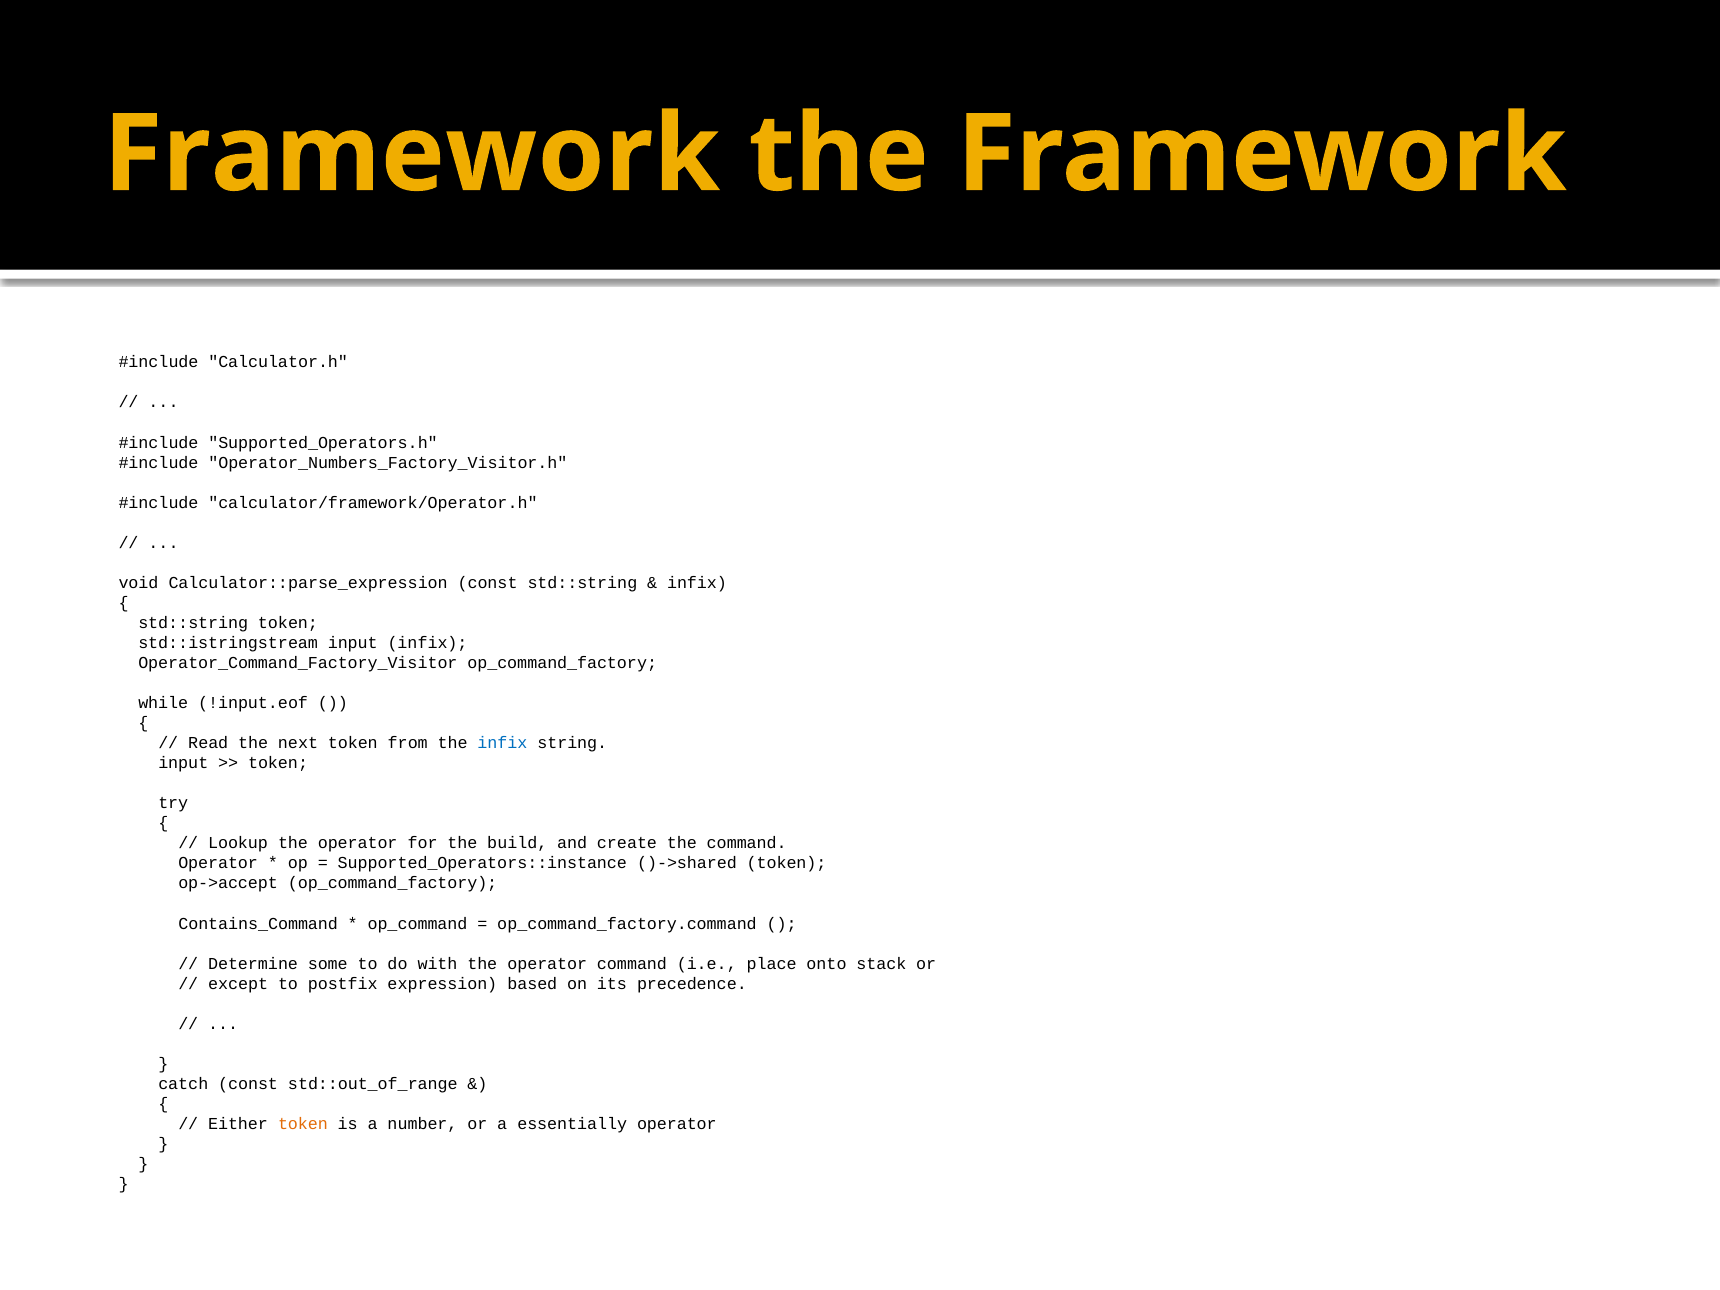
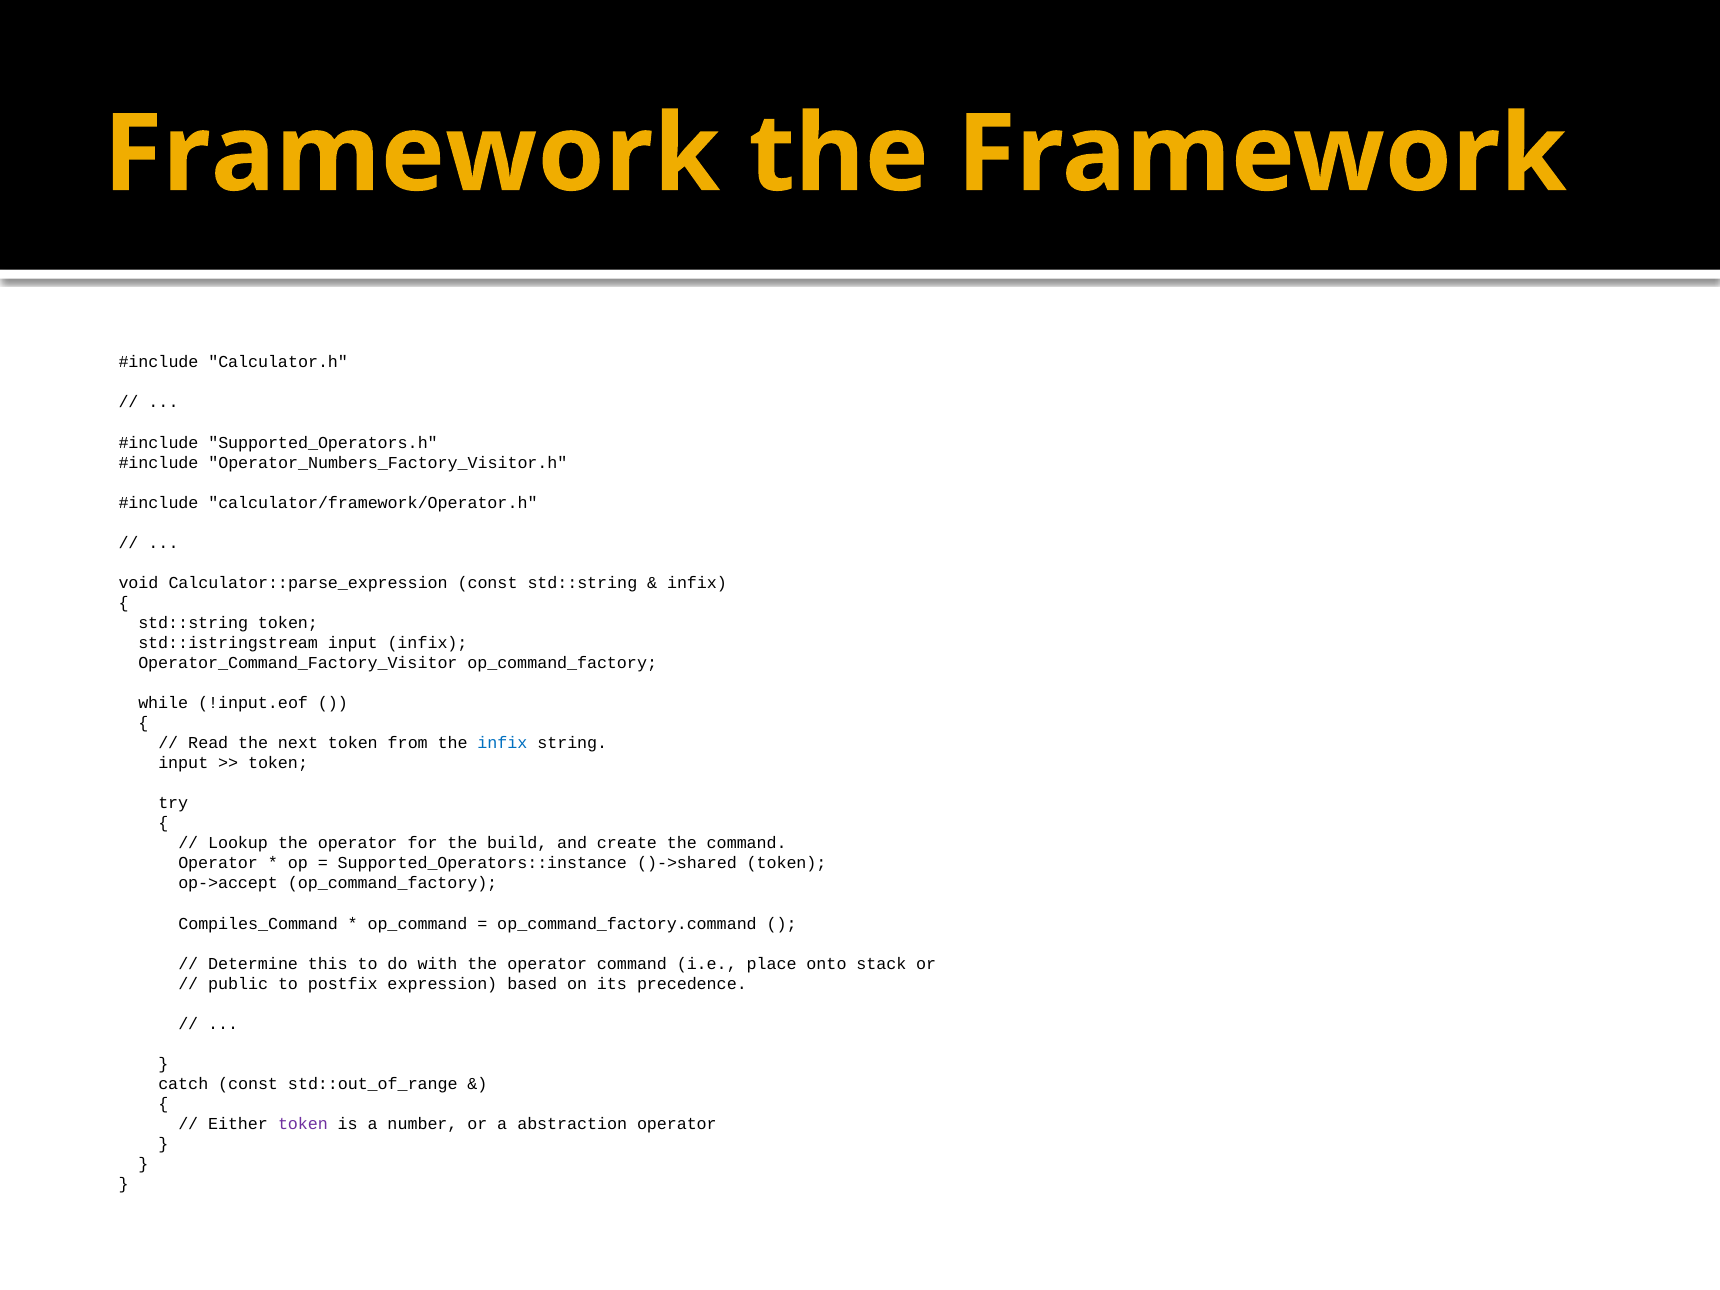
Contains_Command: Contains_Command -> Compiles_Command (258, 924)
some: some -> this (328, 964)
except: except -> public (238, 984)
token colour: orange -> purple (303, 1124)
essentially: essentially -> abstraction (572, 1124)
